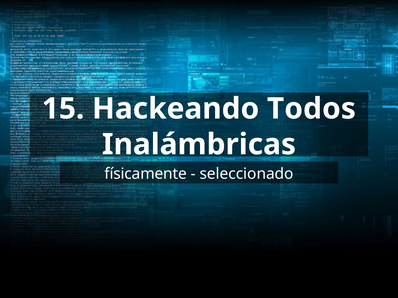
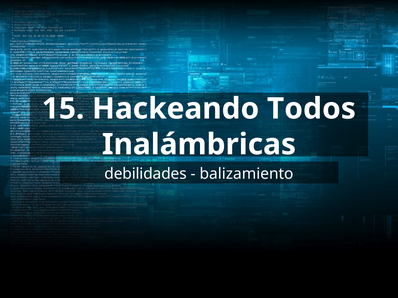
físicamente: físicamente -> debilidades (146, 174)
seleccionado: seleccionado -> balizamiento (247, 174)
